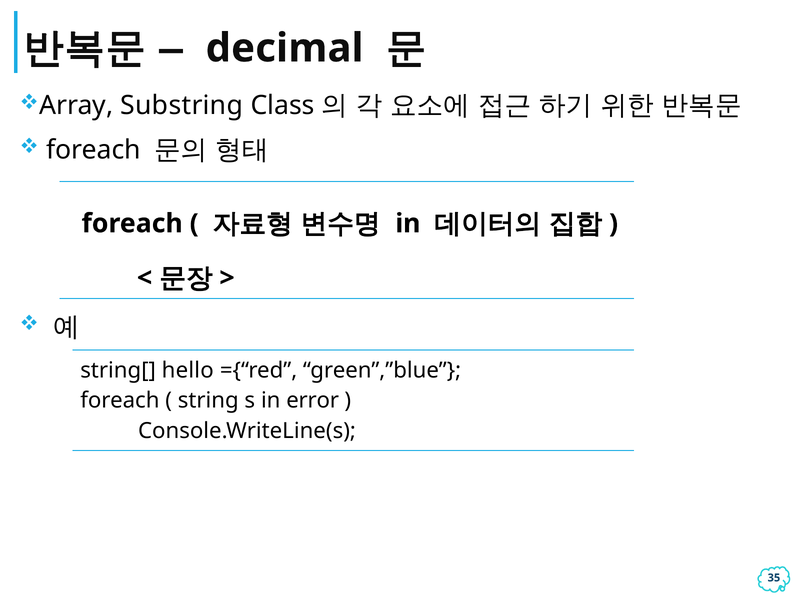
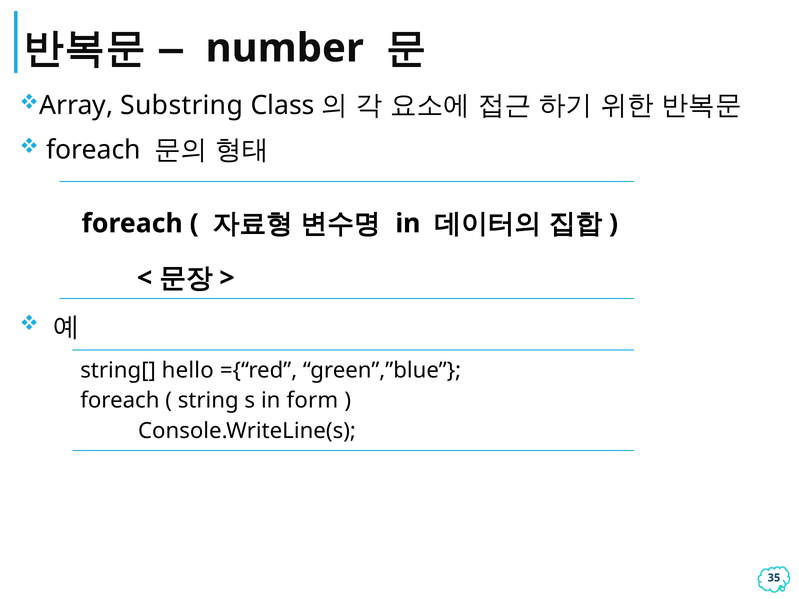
decimal: decimal -> number (285, 48)
error: error -> form (312, 401)
